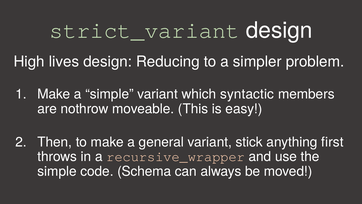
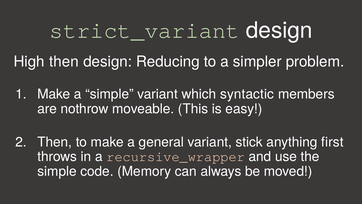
High lives: lives -> then (64, 62)
Schema: Schema -> Memory (144, 171)
